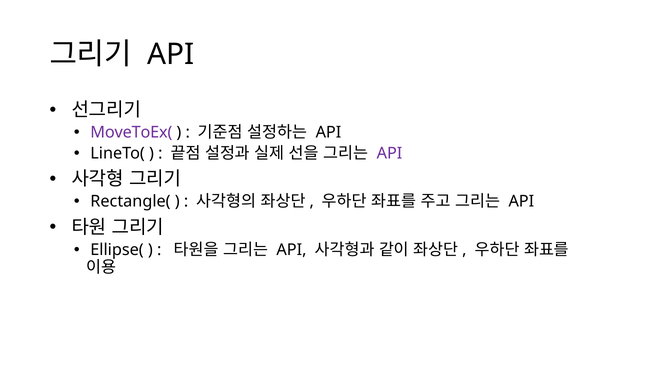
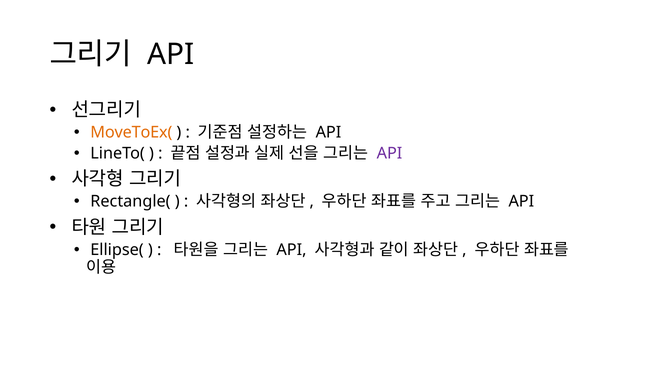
MoveToEx( colour: purple -> orange (131, 132)
